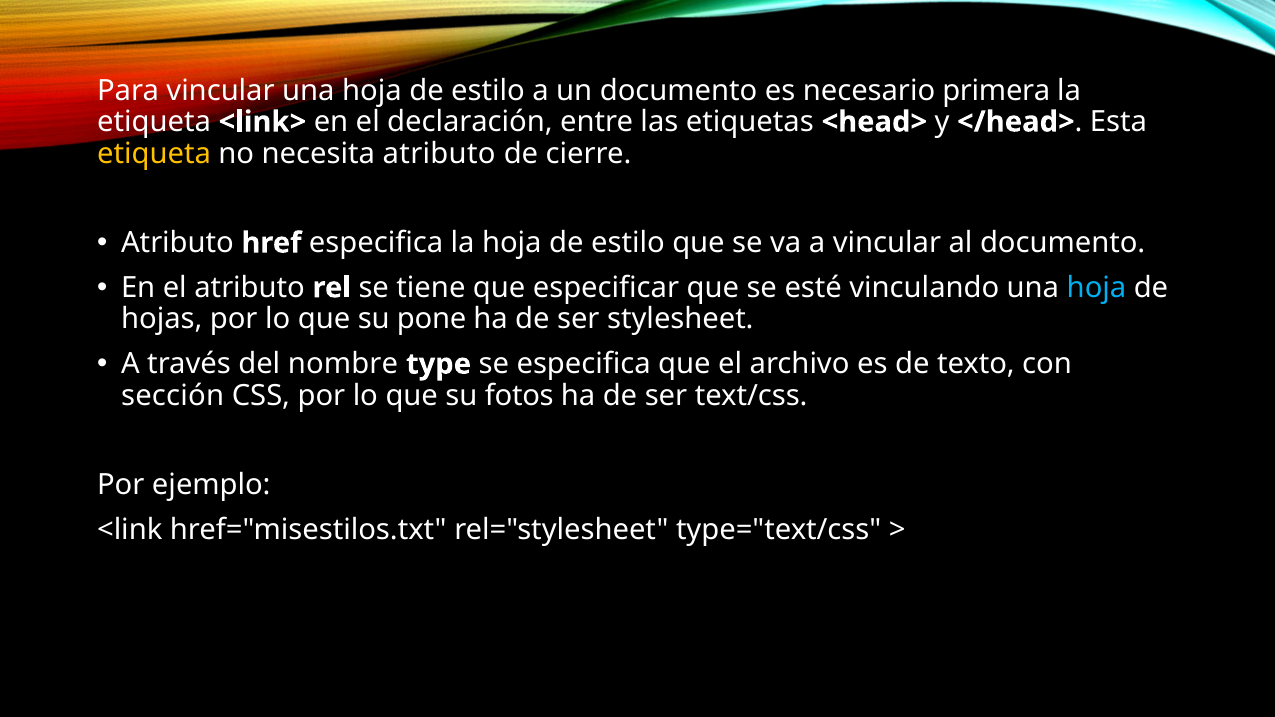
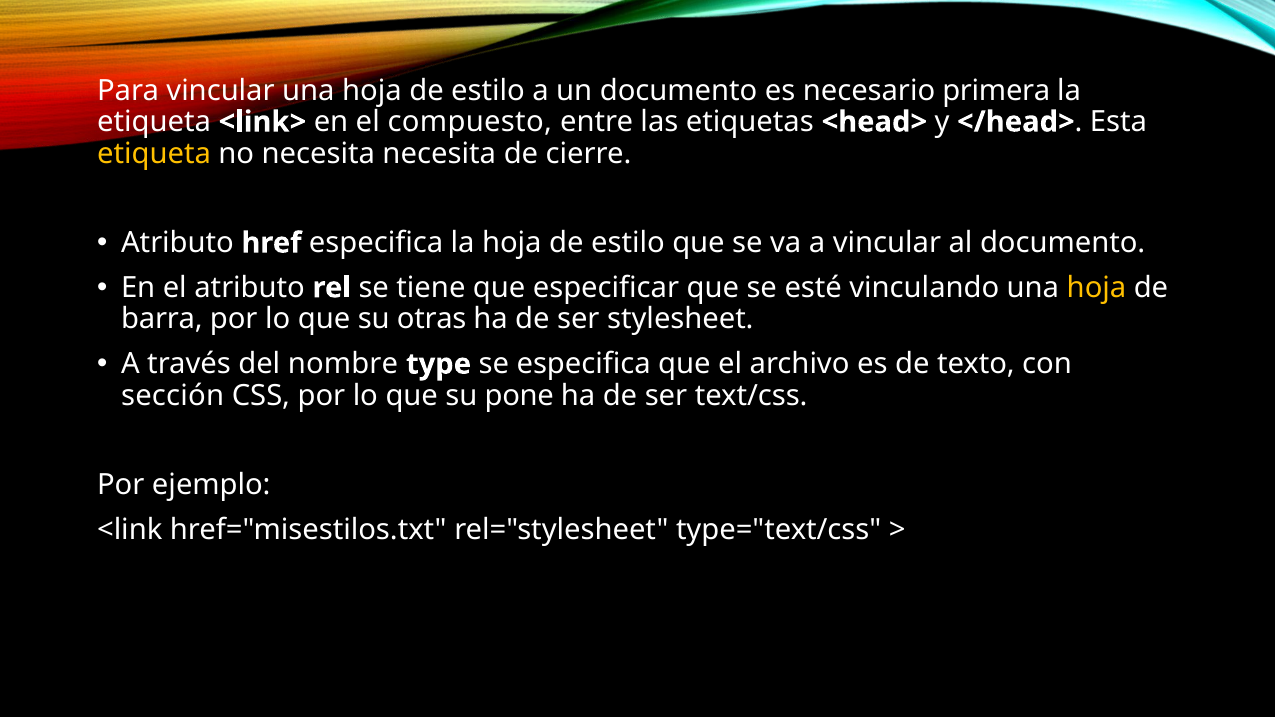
declaración: declaración -> compuesto (470, 122)
necesita atributo: atributo -> necesita (439, 153)
hoja colour: light blue -> yellow (1097, 288)
hojas: hojas -> barra (162, 319)
pone: pone -> otras (432, 319)
fotos: fotos -> pone (519, 396)
